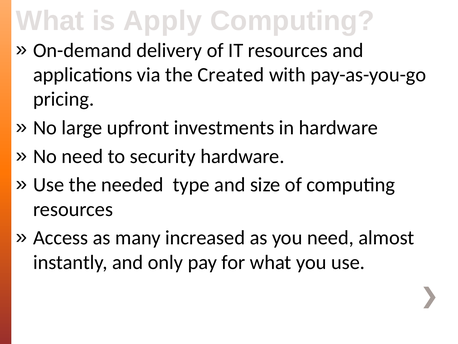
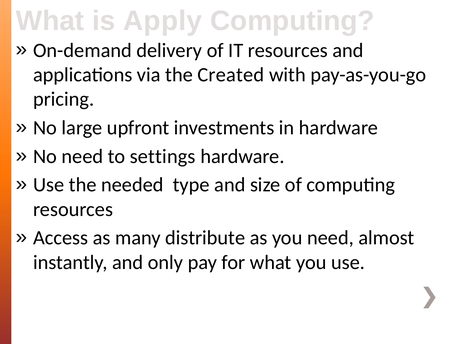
security: security -> settings (163, 156)
increased: increased -> distribute (205, 238)
